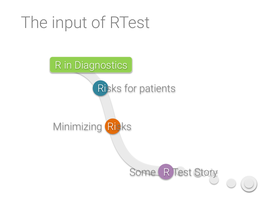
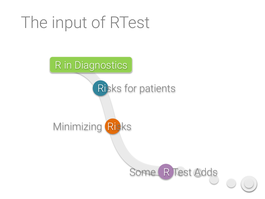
Story: Story -> Adds (206, 172)
